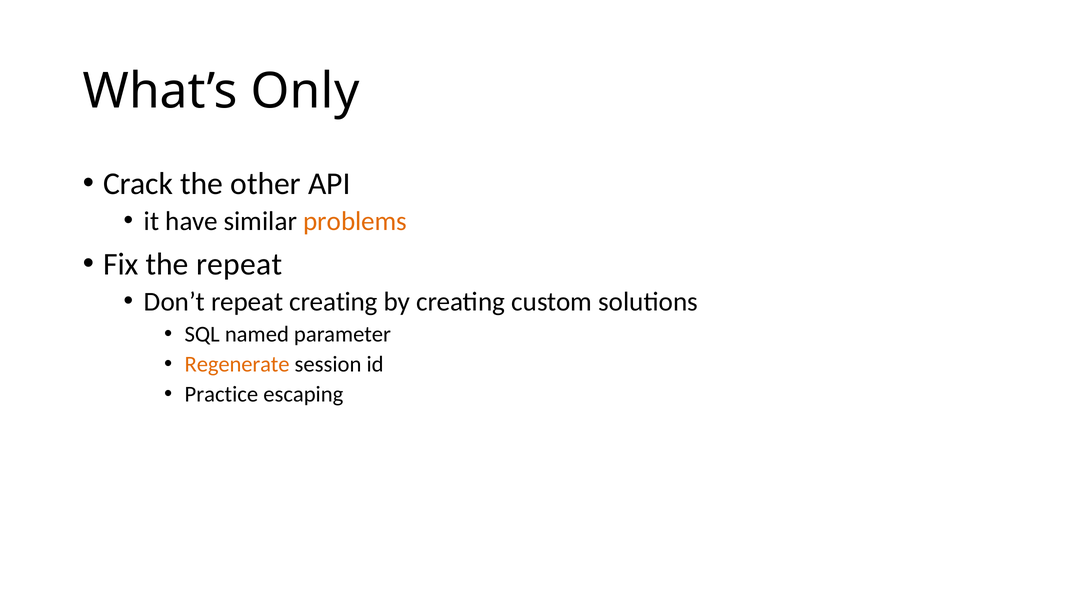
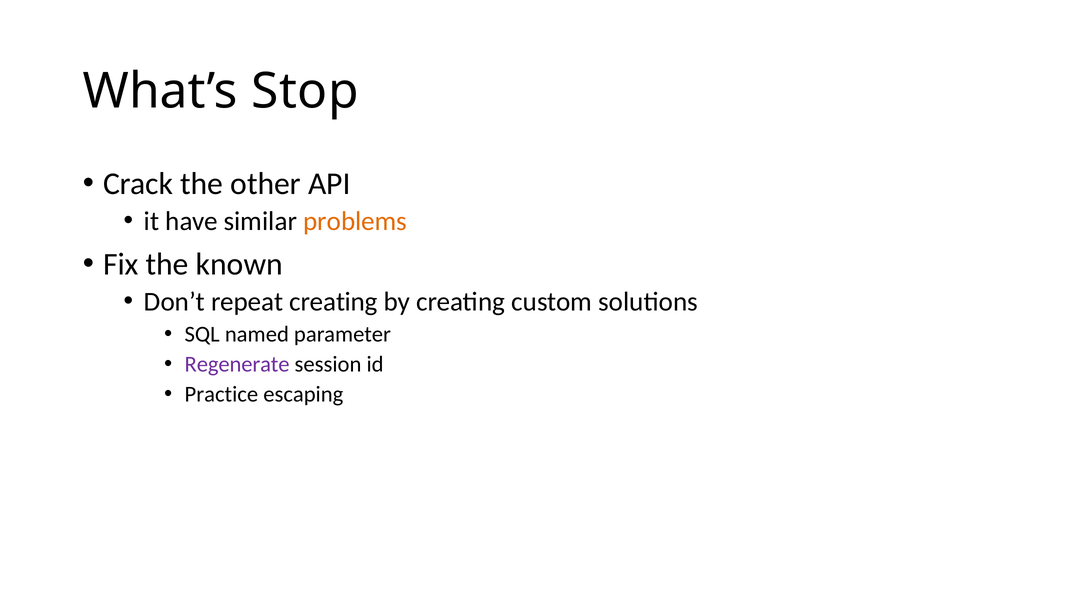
Only: Only -> Stop (305, 91)
the repeat: repeat -> known (239, 264)
Regenerate colour: orange -> purple (237, 364)
